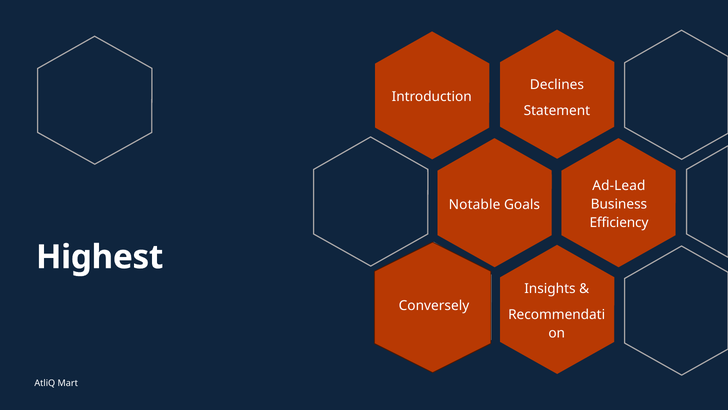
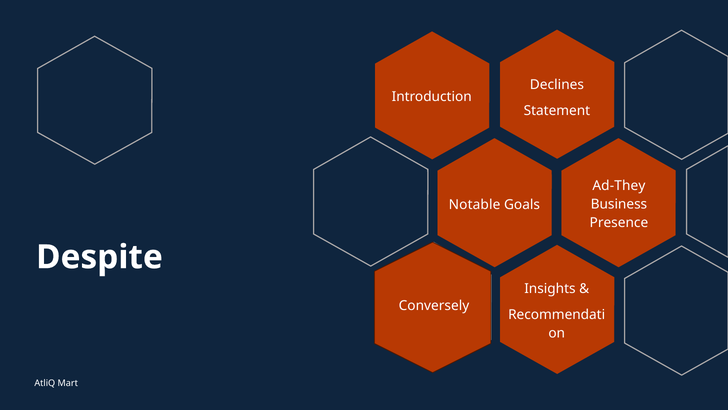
Ad-Lead: Ad-Lead -> Ad-They (619, 185)
Efficiency: Efficiency -> Presence (619, 222)
Highest: Highest -> Despite (99, 257)
